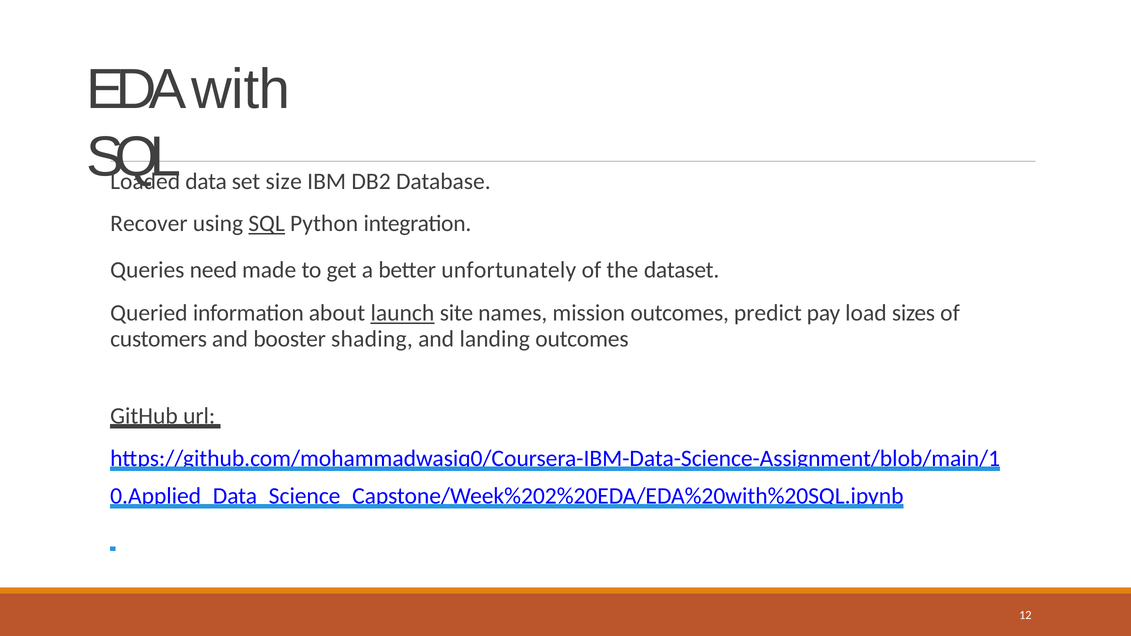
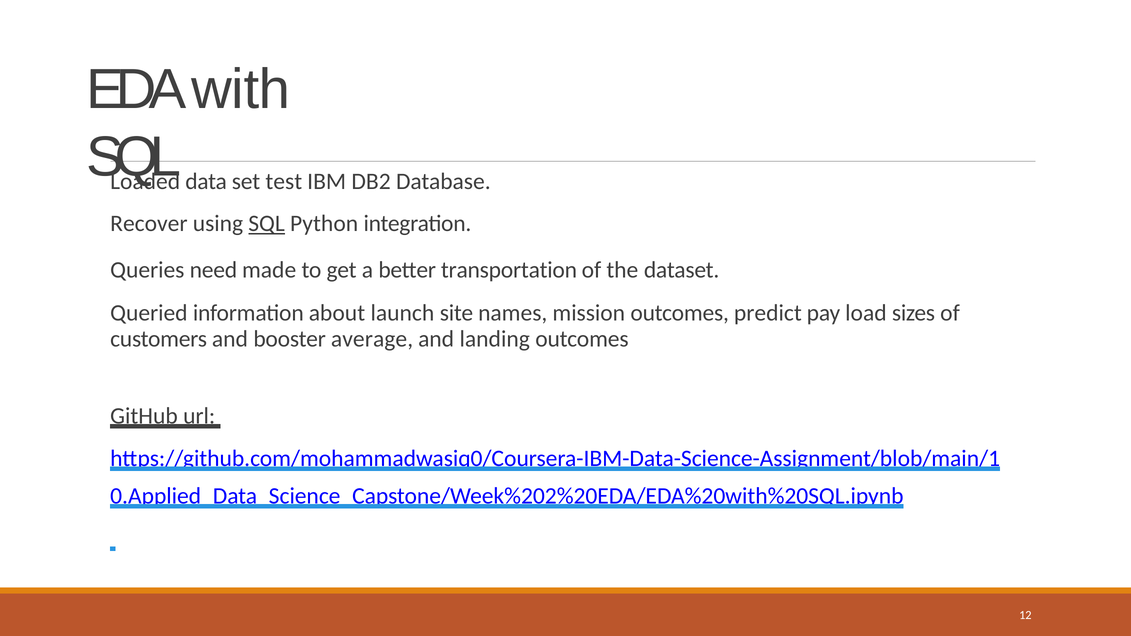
size: size -> test (284, 181)
unfortunately: unfortunately -> transportation (509, 270)
launch underline: present -> none (402, 313)
shading: shading -> average (372, 339)
